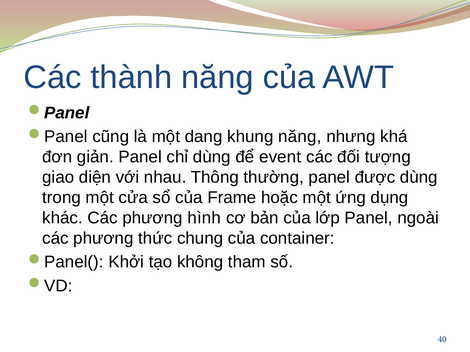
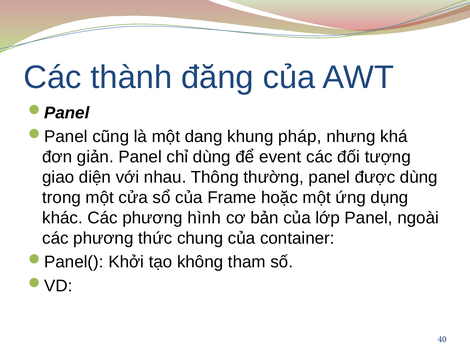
thành năng: năng -> đăng (217, 78)
khung năng: năng -> pháp (300, 137)
